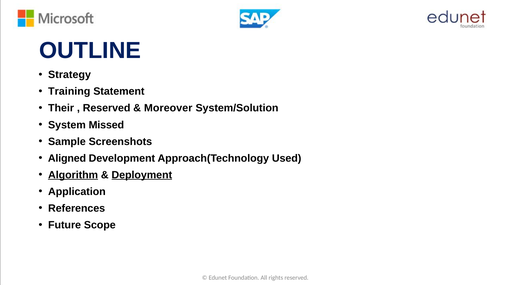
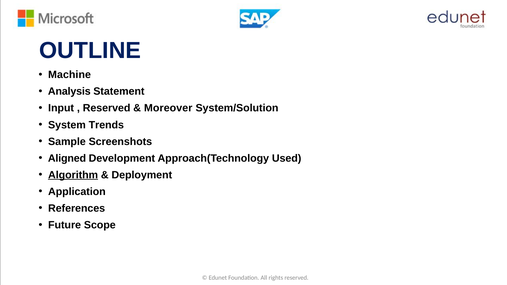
Strategy: Strategy -> Machine (70, 75)
Training: Training -> Analysis (69, 92)
Their: Their -> Input (61, 108)
Missed: Missed -> Trends (106, 125)
Deployment underline: present -> none (142, 175)
